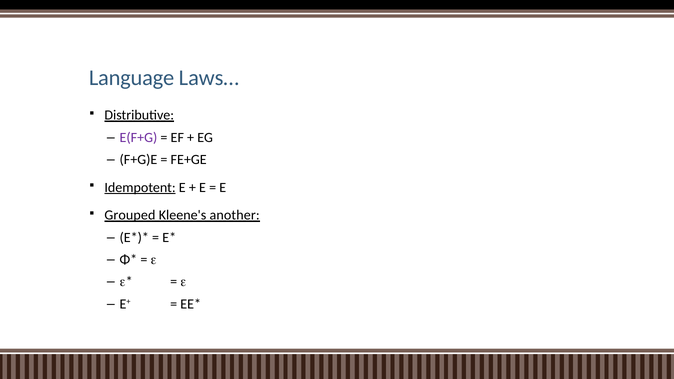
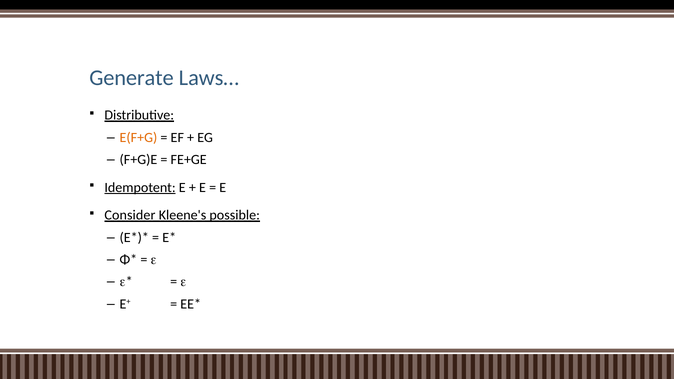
Language: Language -> Generate (132, 78)
E(F+G colour: purple -> orange (138, 138)
Grouped: Grouped -> Consider (130, 215)
another: another -> possible (235, 215)
